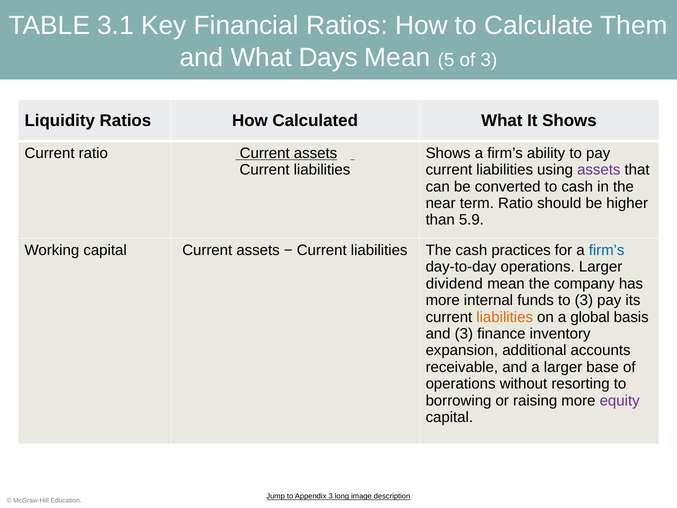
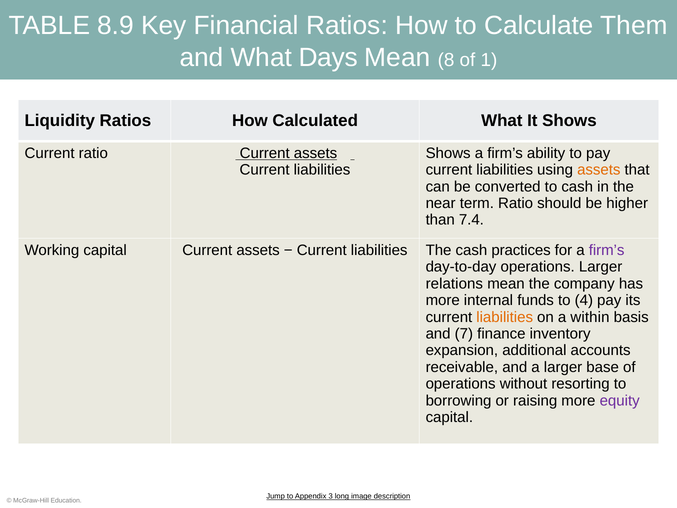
3.1: 3.1 -> 8.9 (116, 26)
5: 5 -> 8 (446, 60)
of 3: 3 -> 1 (489, 60)
assets colour: purple -> orange (599, 170)
5.9: 5.9 -> 7.4 (471, 220)
firm’s colour: blue -> purple (607, 250)
dividend: dividend -> relations (454, 284)
to 3: 3 -> 4 (584, 300)
global: global -> within (590, 317)
and 3: 3 -> 7 (464, 334)
